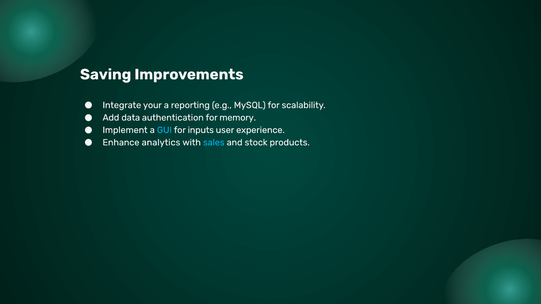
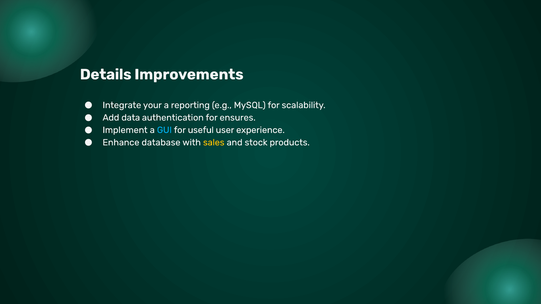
Saving: Saving -> Details (106, 75)
memory: memory -> ensures (238, 118)
inputs: inputs -> useful (201, 130)
analytics: analytics -> database (161, 143)
sales colour: light blue -> yellow (214, 143)
